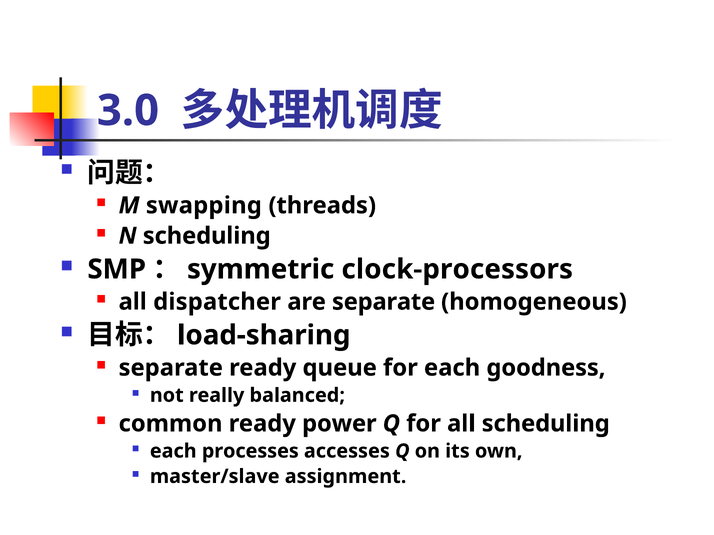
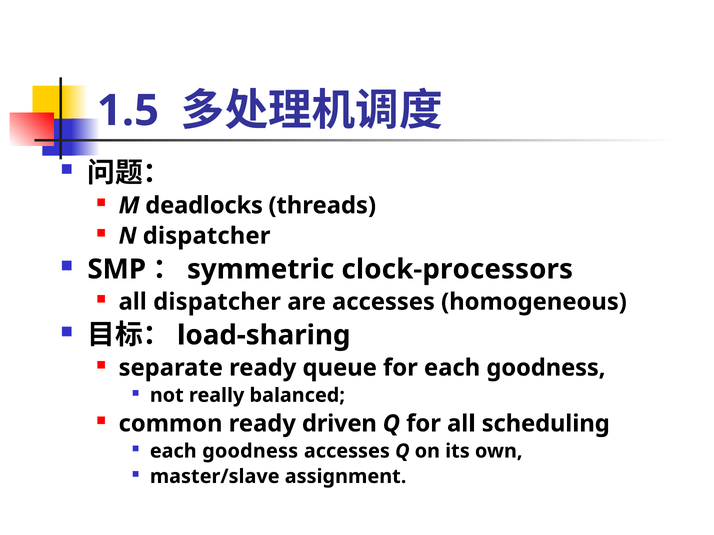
3.0: 3.0 -> 1.5 (128, 111)
swapping: swapping -> deadlocks (204, 206)
N scheduling: scheduling -> dispatcher (207, 236)
are separate: separate -> accesses (383, 302)
power: power -> driven (339, 424)
processes: processes -> goodness (250, 451)
